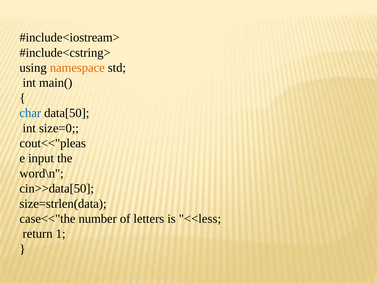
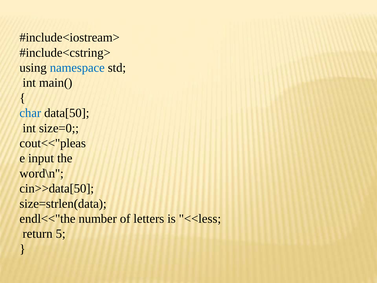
namespace colour: orange -> blue (77, 68)
case<<"the: case<<"the -> endl<<"the (47, 219)
1: 1 -> 5 (61, 234)
